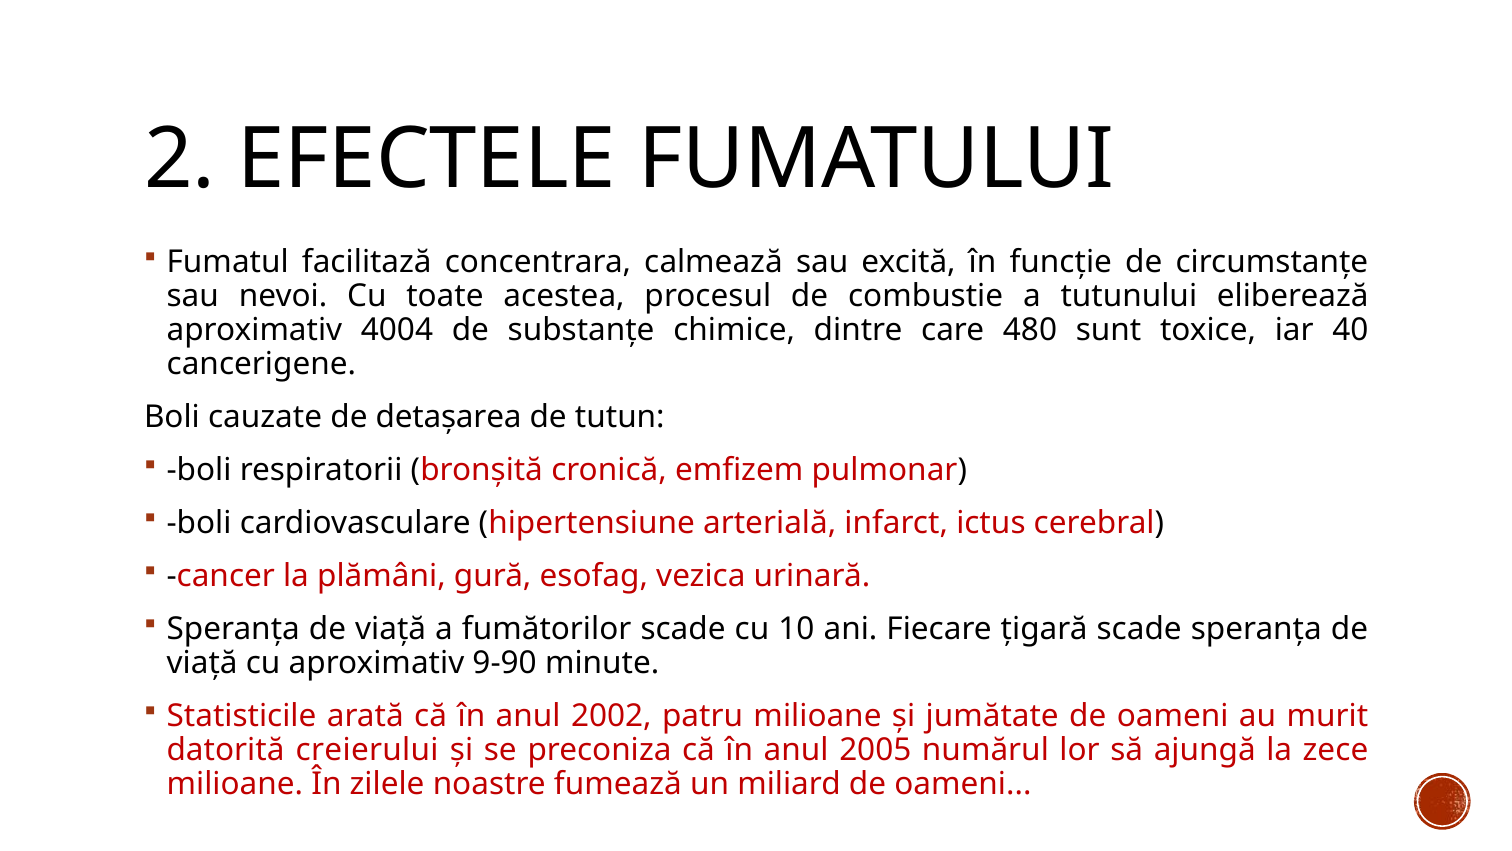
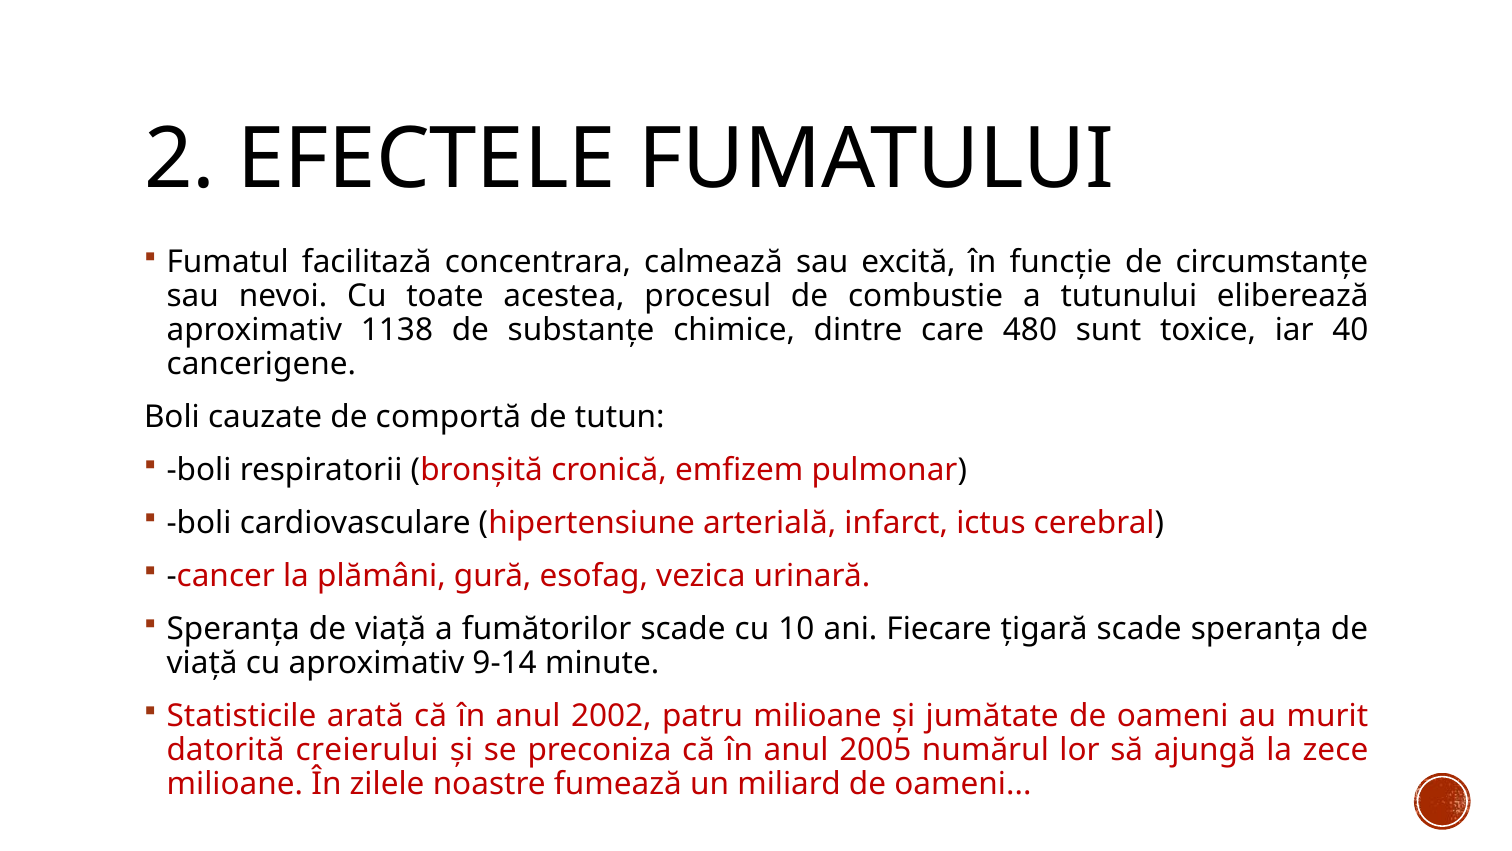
4004: 4004 -> 1138 (397, 330)
detașarea: detașarea -> comportă (448, 417)
9-90: 9-90 -> 9-14 (505, 663)
